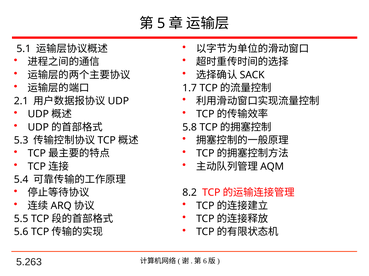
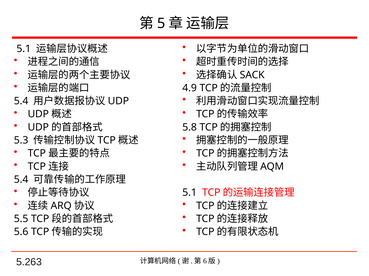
1.7: 1.7 -> 4.9 (190, 88)
2.1: 2.1 -> 5.4 (21, 101)
8.2: 8.2 -> 5.1 (190, 193)
